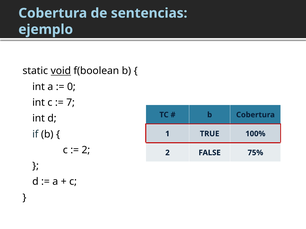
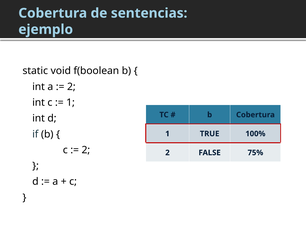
void underline: present -> none (61, 71)
0: 0 -> 2 (71, 87)
7: 7 -> 1 (71, 103)
